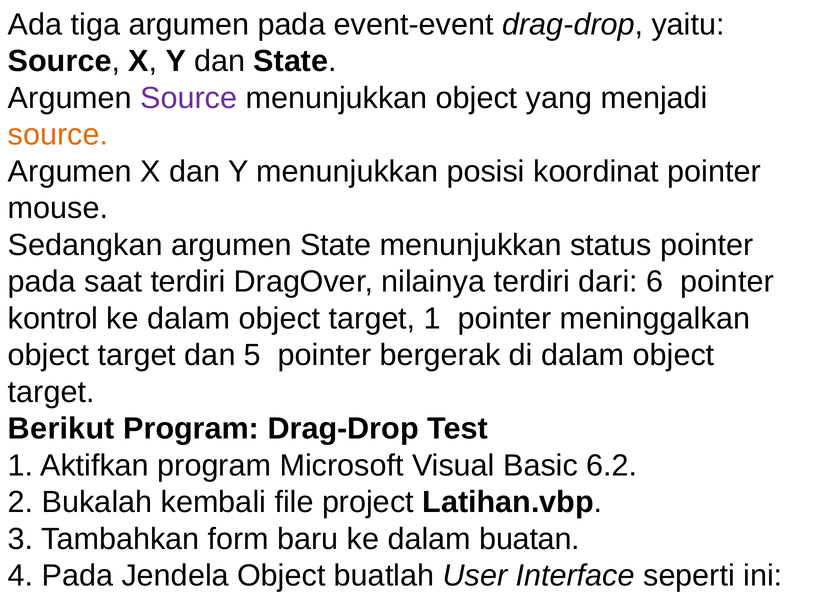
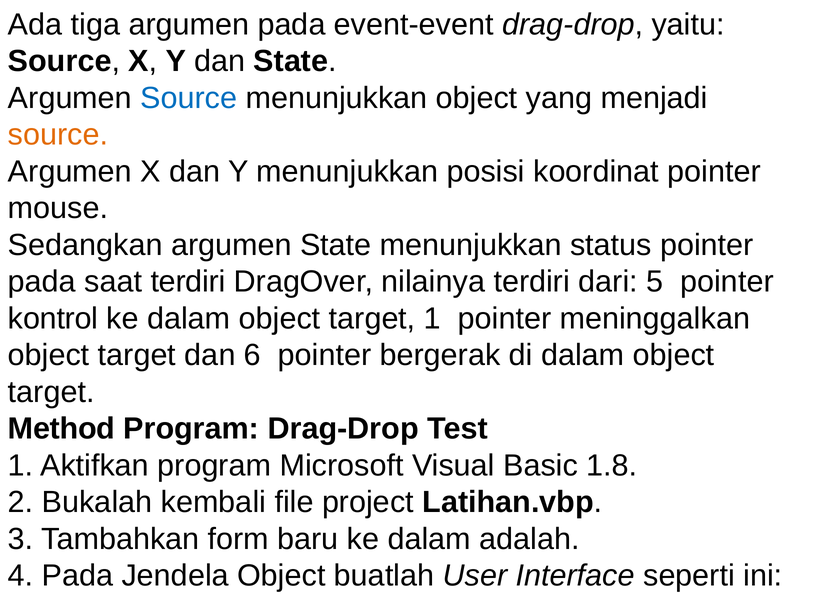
Source colour: purple -> blue (189, 98)
6: 6 -> 5 (655, 281)
5: 5 -> 6 (252, 355)
Berikut: Berikut -> Method (62, 428)
6.2: 6.2 -> 1.8 (612, 465)
buatan: buatan -> adalah (529, 538)
